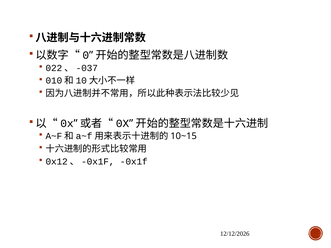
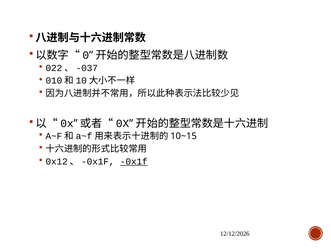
-0x1f underline: none -> present (134, 162)
